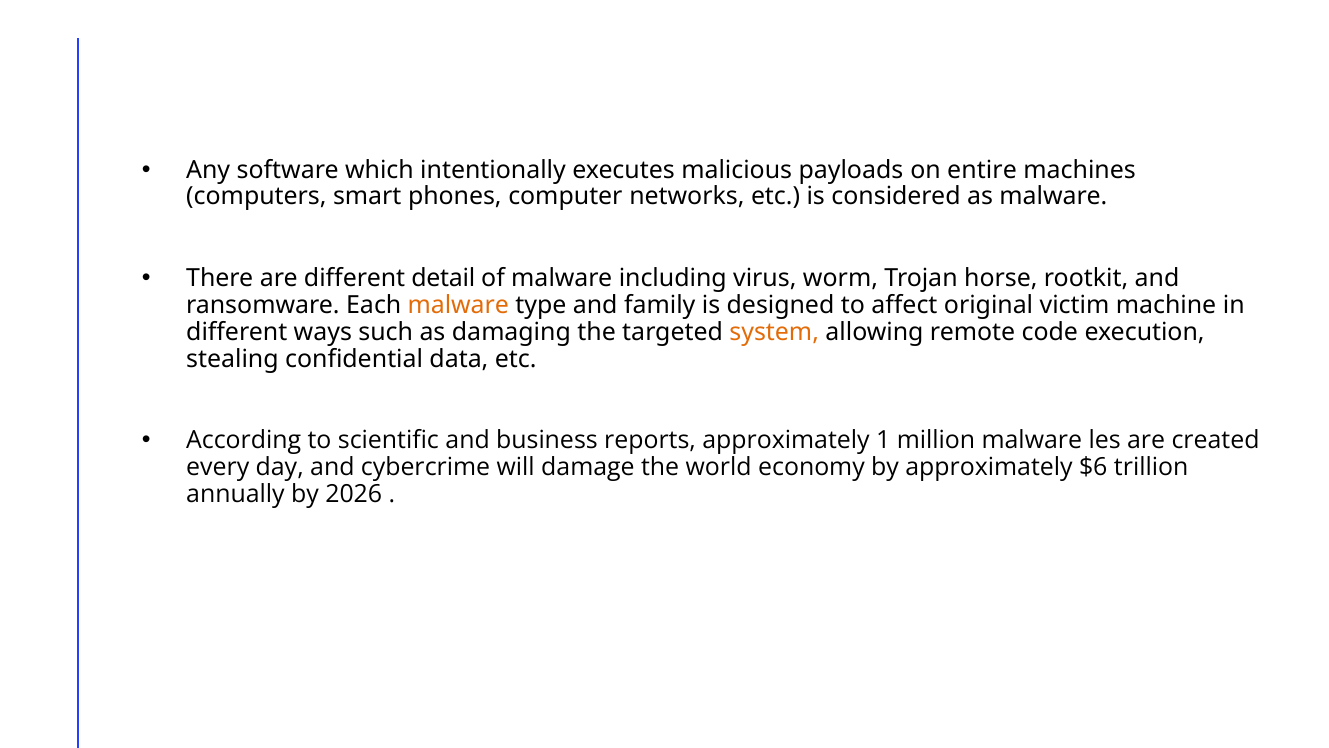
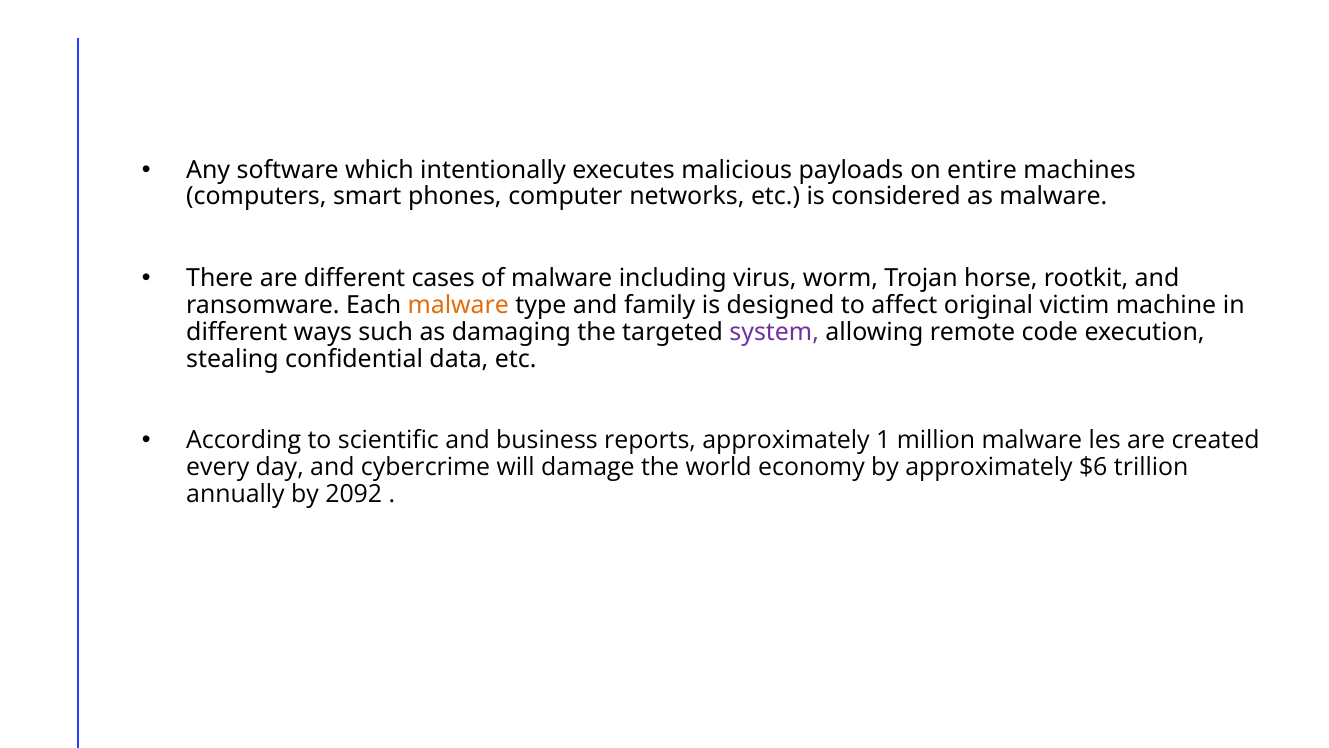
detail: detail -> cases (443, 278)
system colour: orange -> purple (774, 332)
2026: 2026 -> 2092 (354, 494)
